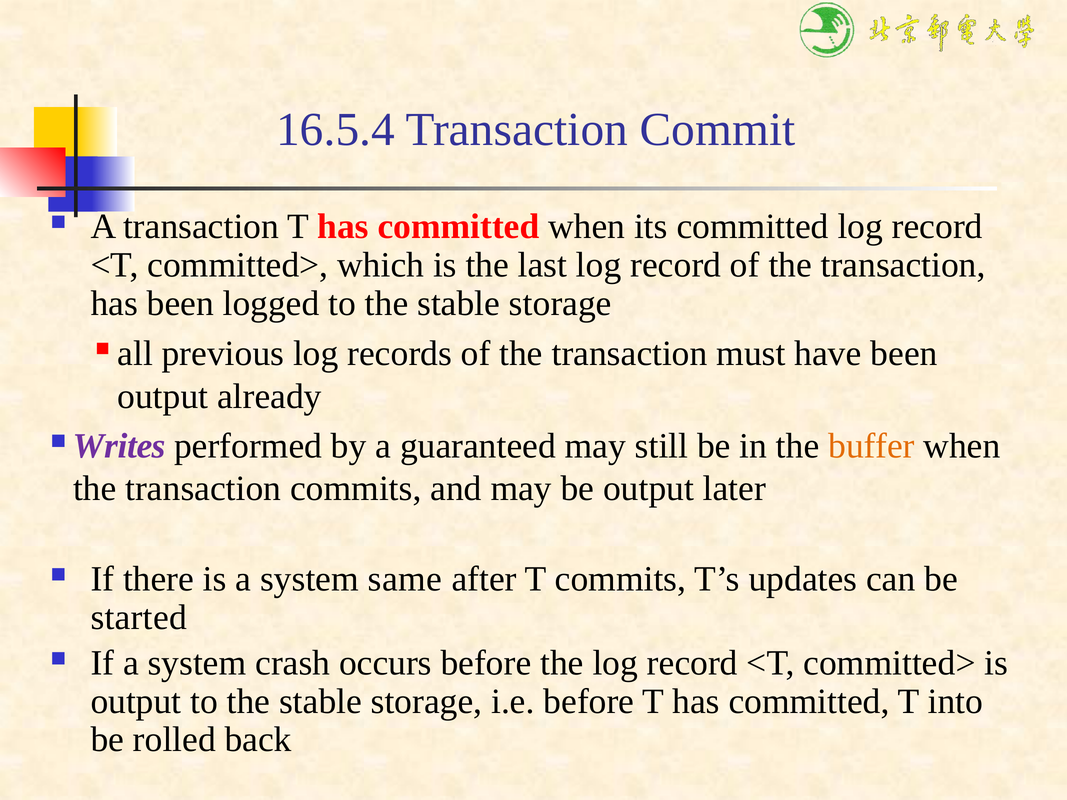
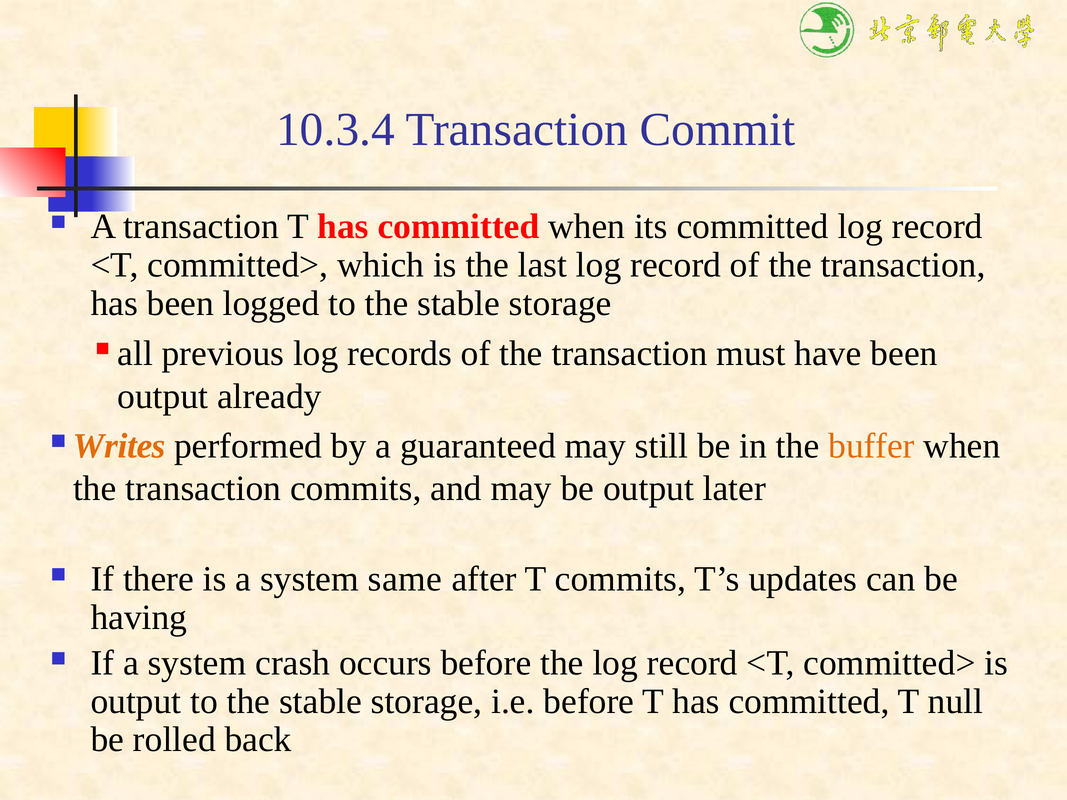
16.5.4: 16.5.4 -> 10.3.4 (336, 130)
Writes colour: purple -> orange (119, 446)
started: started -> having (139, 618)
into: into -> null (955, 702)
